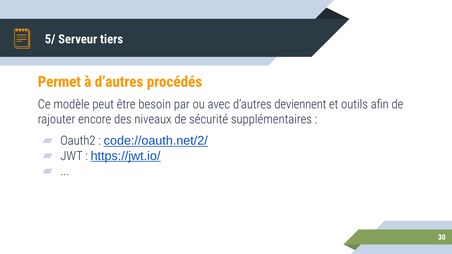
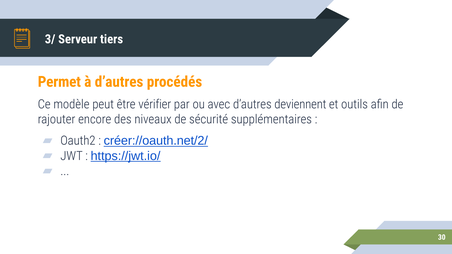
5/: 5/ -> 3/ (50, 39)
besoin: besoin -> vérifier (155, 105)
code://oauth.net/2/: code://oauth.net/2/ -> créer://oauth.net/2/ (156, 141)
